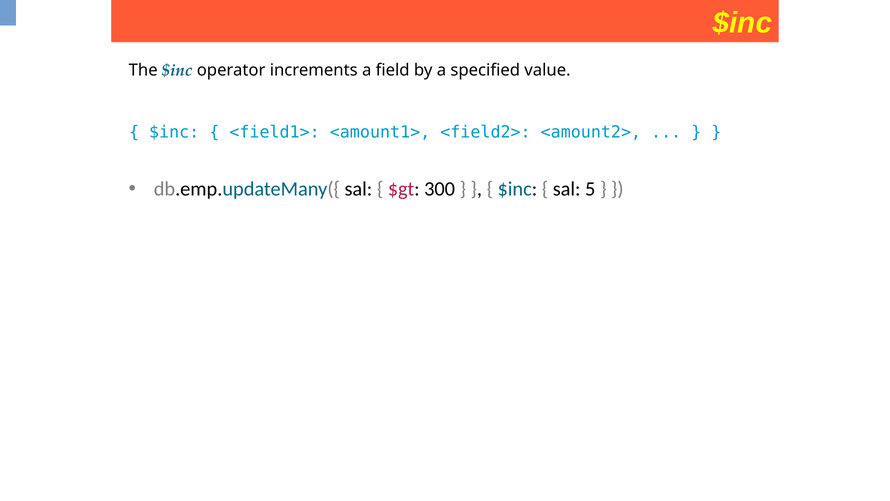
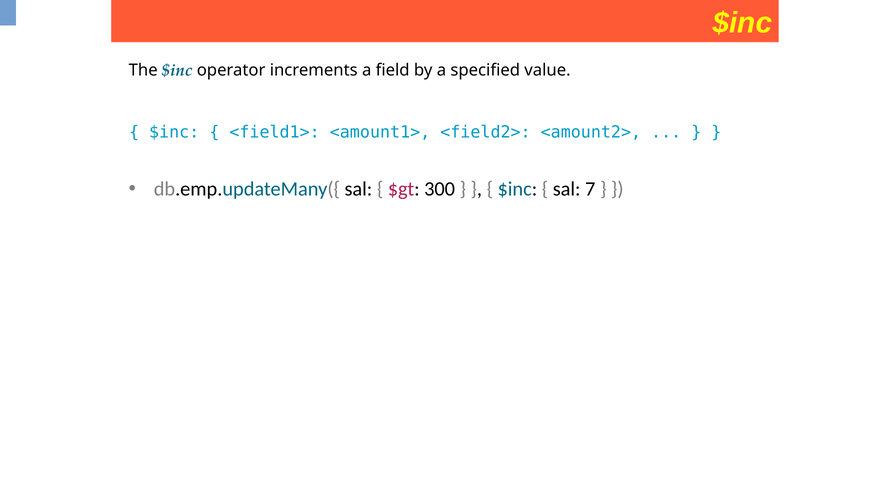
5: 5 -> 7 (590, 189)
